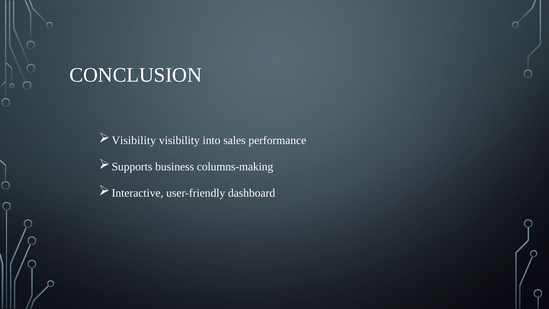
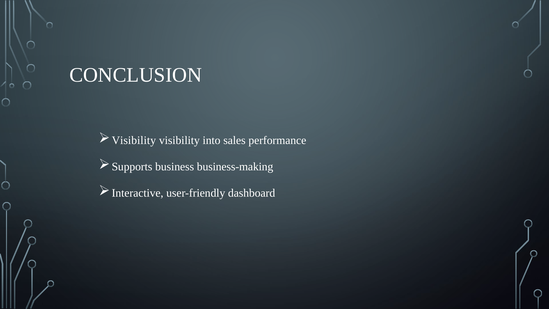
columns-making: columns-making -> business-making (235, 167)
